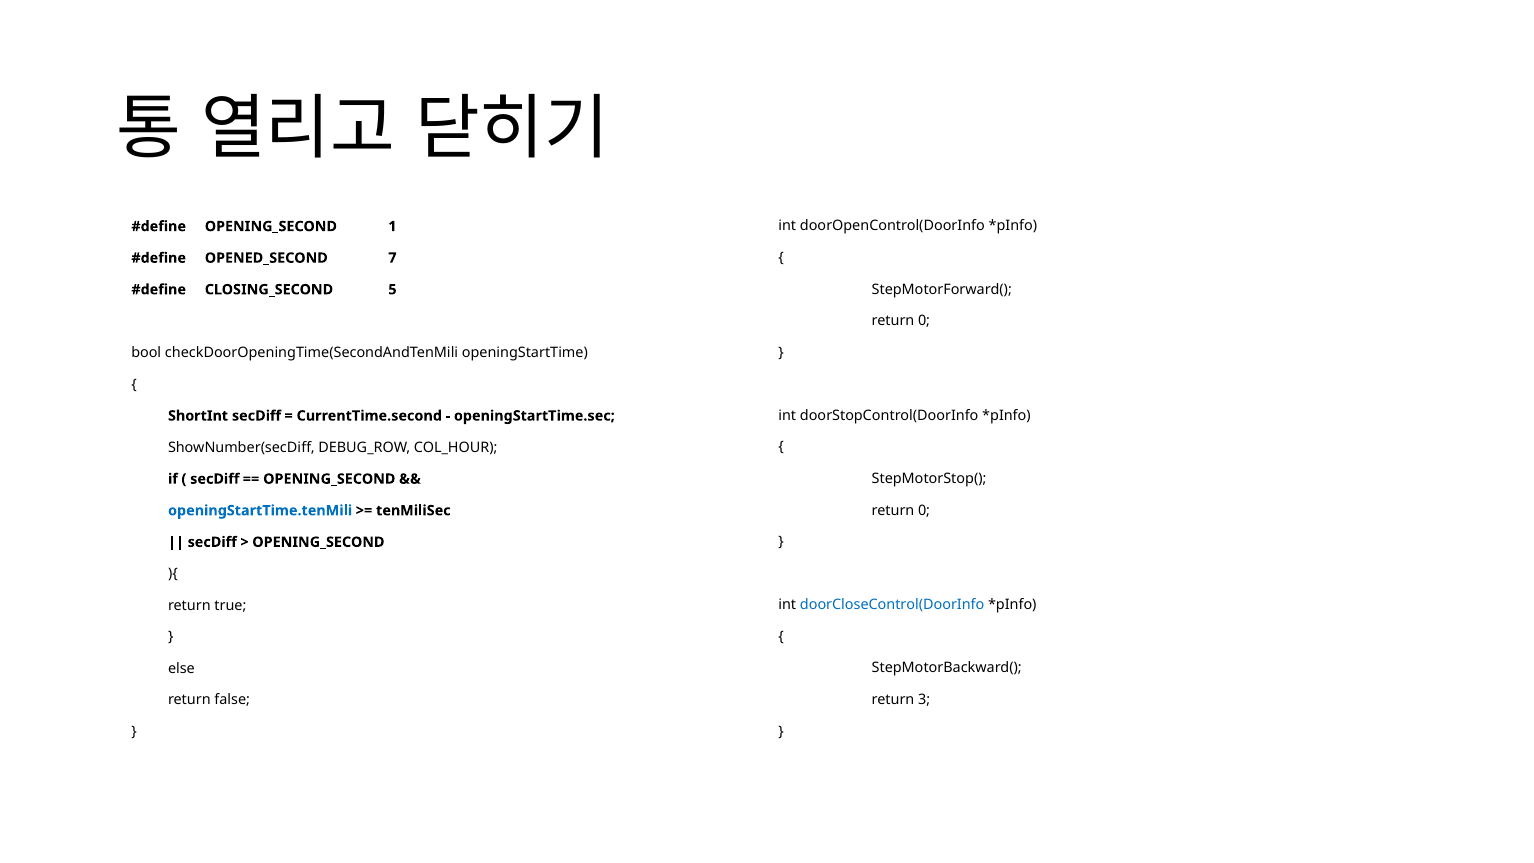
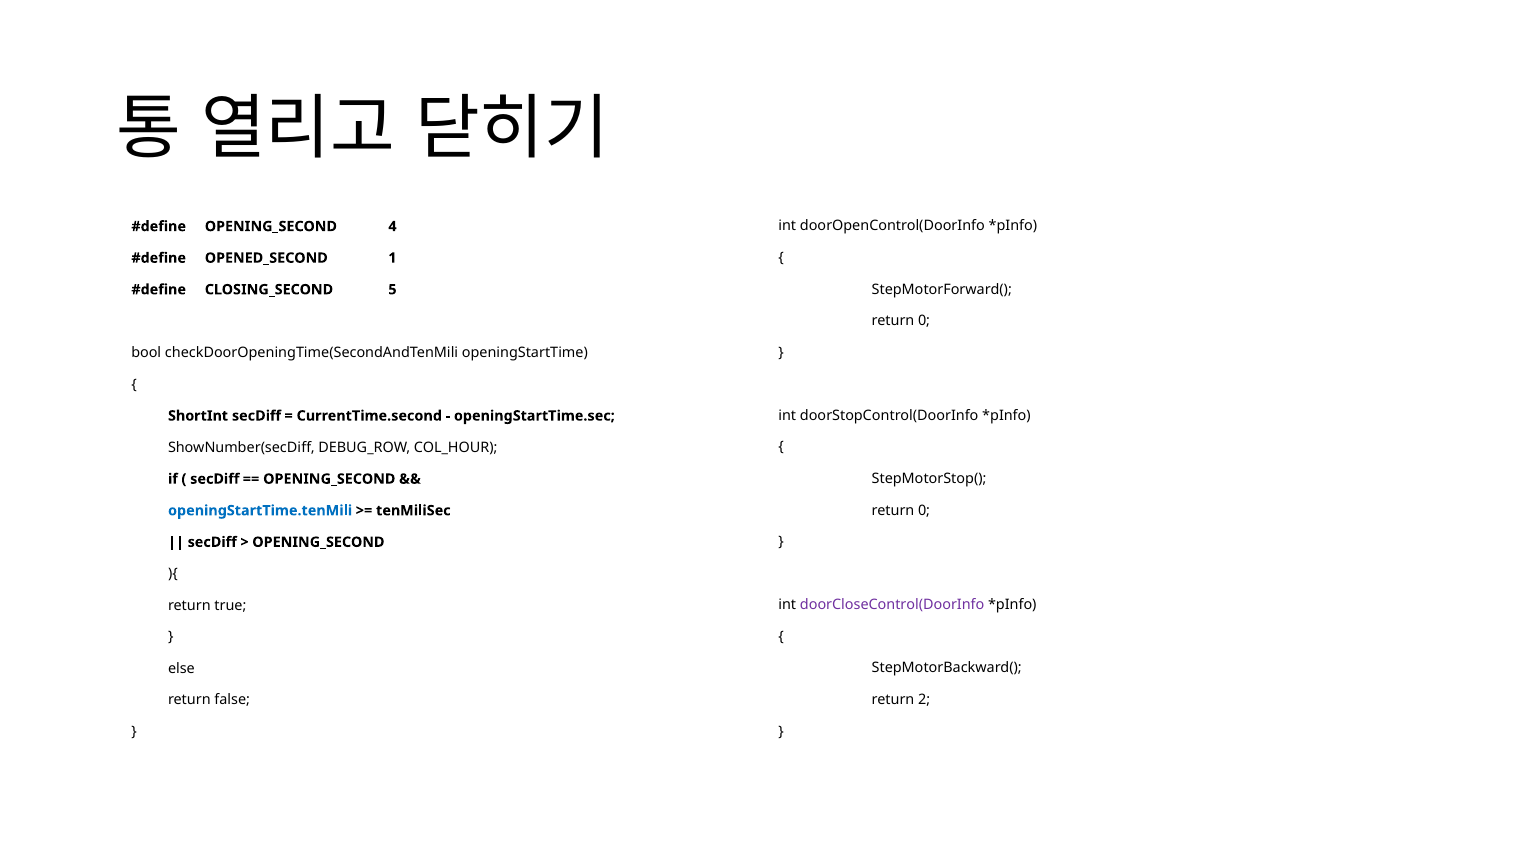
1: 1 -> 4 (392, 226)
7: 7 -> 1 (392, 258)
doorCloseControl(DoorInfo colour: blue -> purple (892, 605)
3: 3 -> 2 (924, 700)
